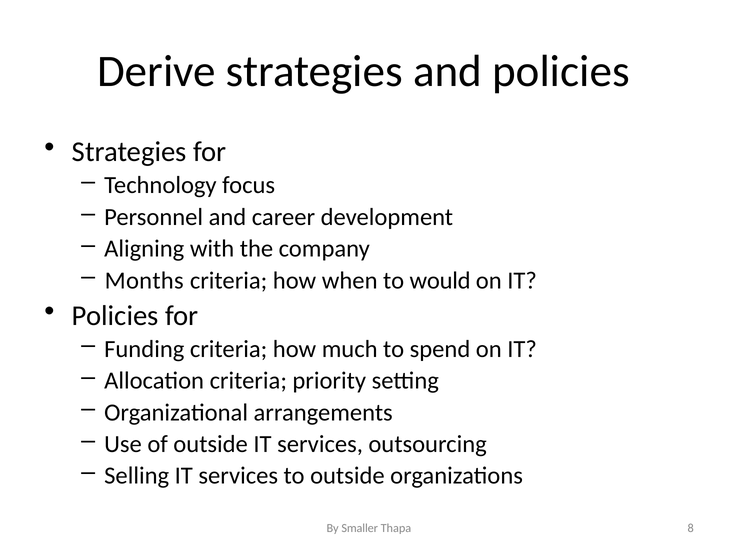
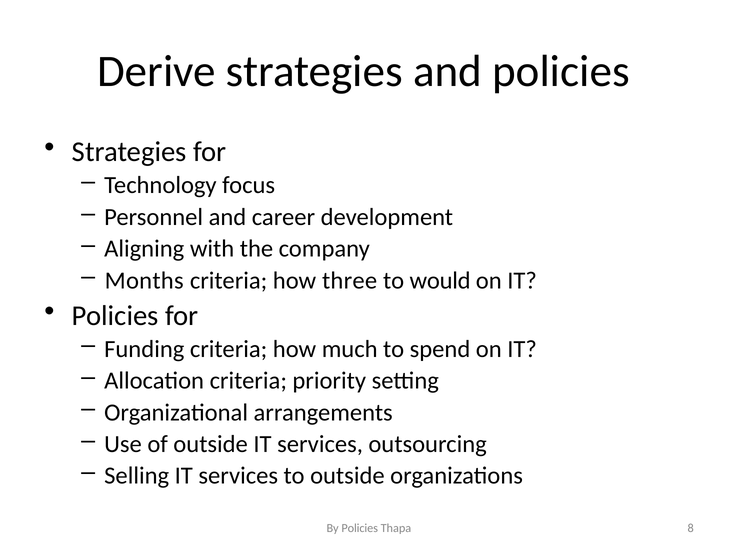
when: when -> three (350, 281)
By Smaller: Smaller -> Policies (360, 528)
